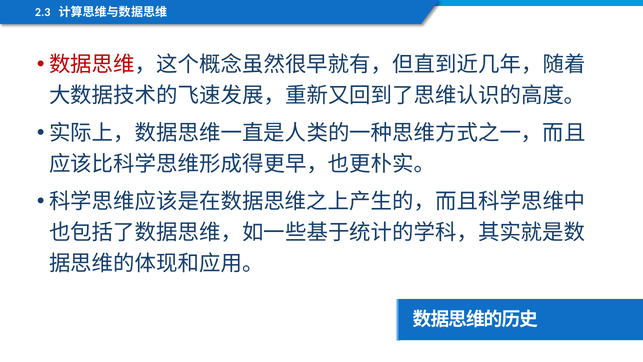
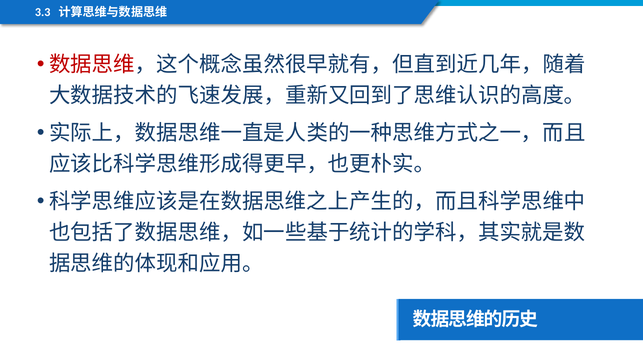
2.3: 2.3 -> 3.3 (43, 12)
